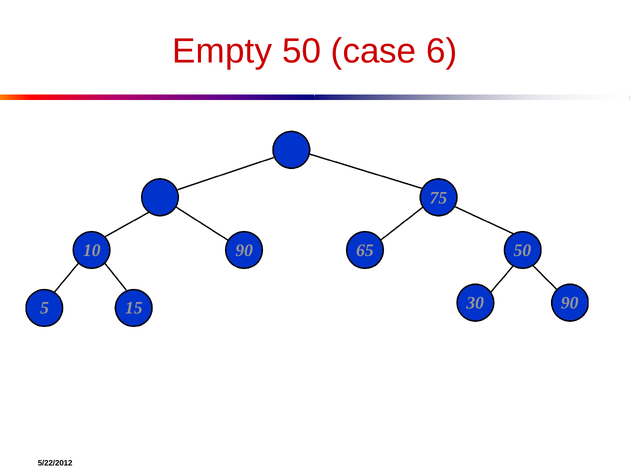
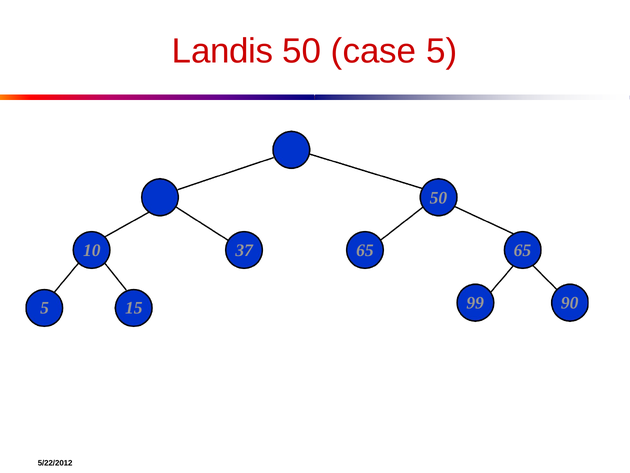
Empty: Empty -> Landis (223, 51)
case 6: 6 -> 5 (442, 51)
75: 75 -> 50 (438, 198)
10 90: 90 -> 37 (244, 250)
65 50: 50 -> 65 (522, 250)
30: 30 -> 99 (475, 302)
